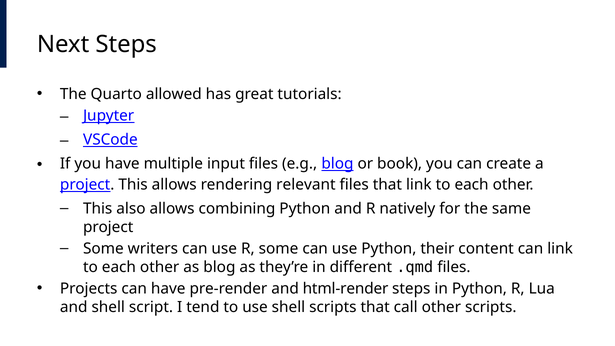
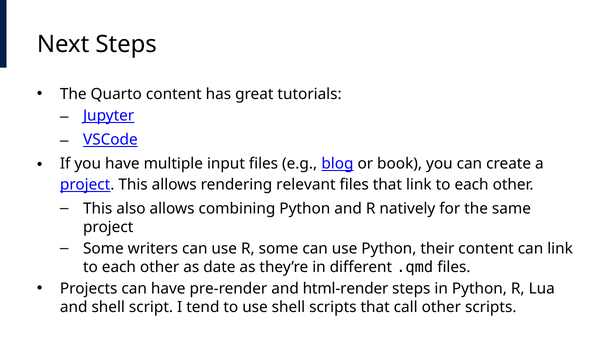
Quarto allowed: allowed -> content (174, 94)
as blog: blog -> date (219, 267)
